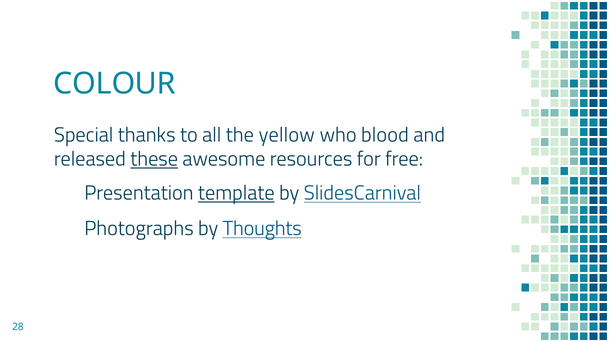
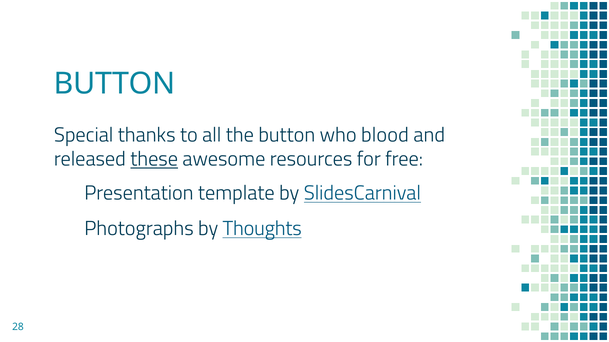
COLOUR: COLOUR -> BUTTON (115, 84)
the yellow: yellow -> button (287, 135)
template underline: present -> none (236, 194)
